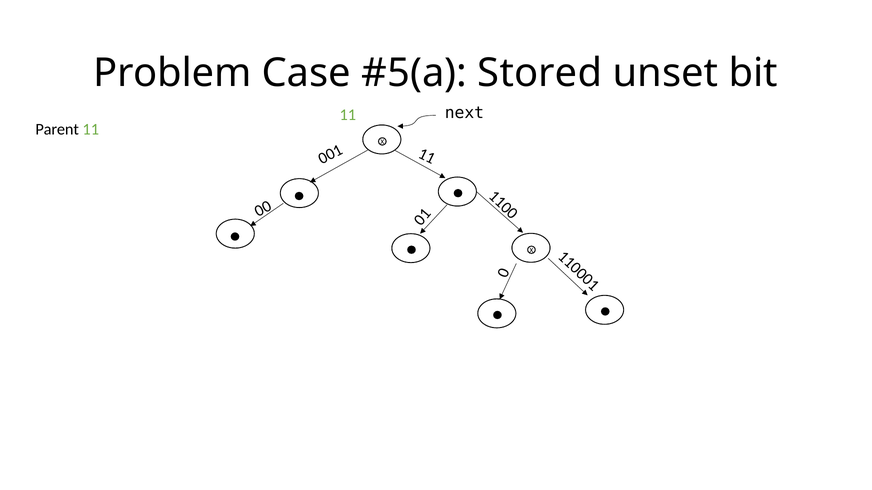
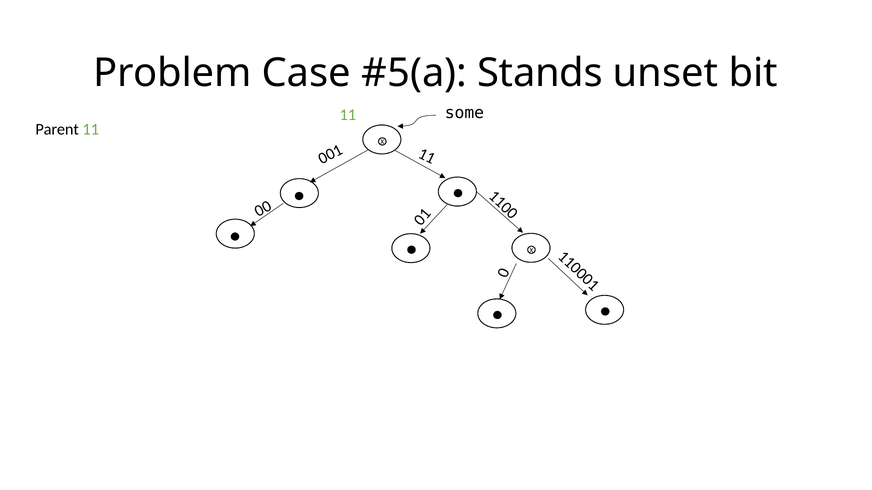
Stored: Stored -> Stands (540, 73)
next: next -> some (464, 113)
